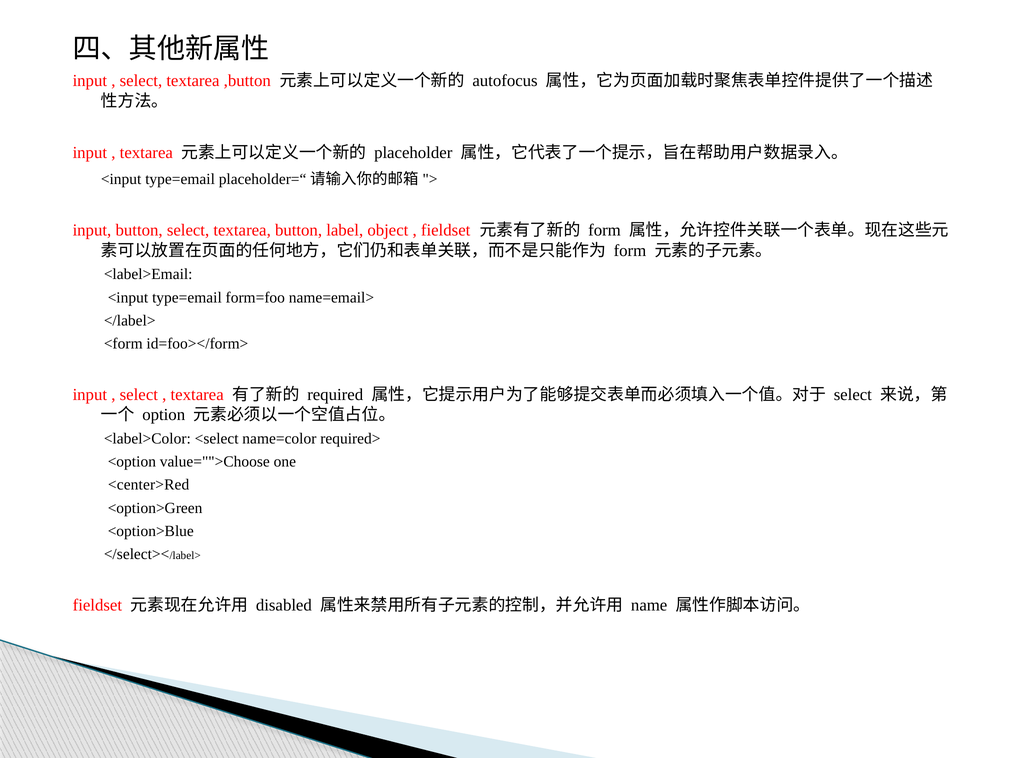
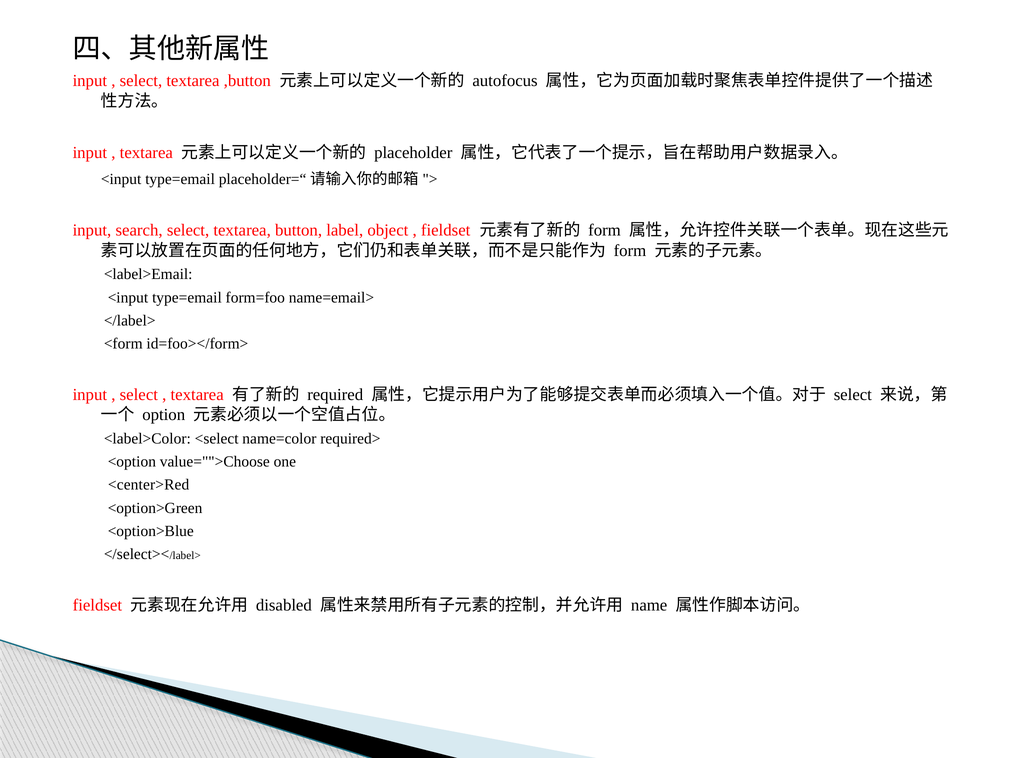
input button: button -> search (139, 230)
